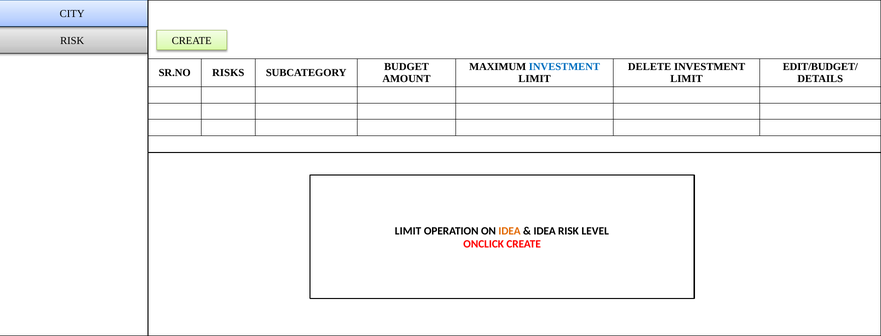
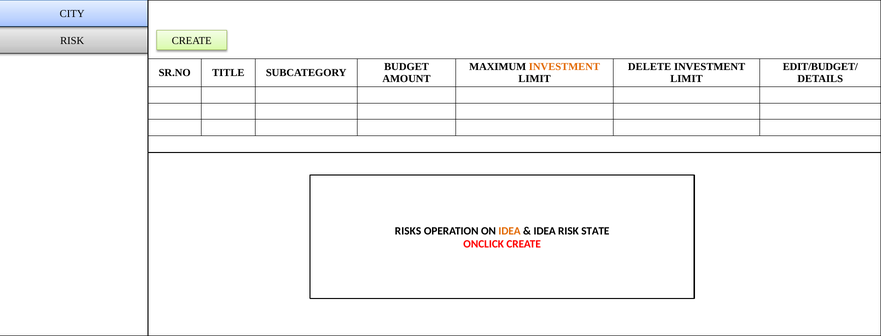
INVESTMENT colour: blue -> orange (564, 67)
RISKS: RISKS -> TITLE (228, 73)
LIMIT: LIMIT -> RISKS (408, 231)
LEVEL: LEVEL -> STATE (595, 231)
